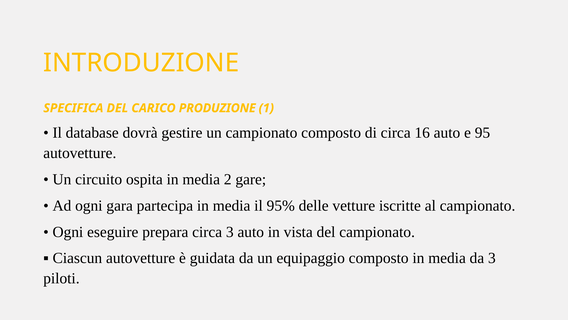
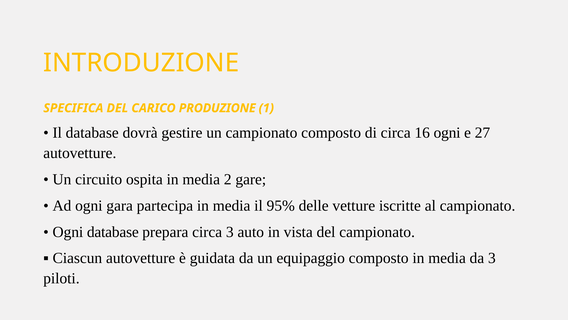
16 auto: auto -> ogni (447, 133)
95: 95 -> 27 (482, 133)
Ogni eseguire: eseguire -> database (113, 232)
